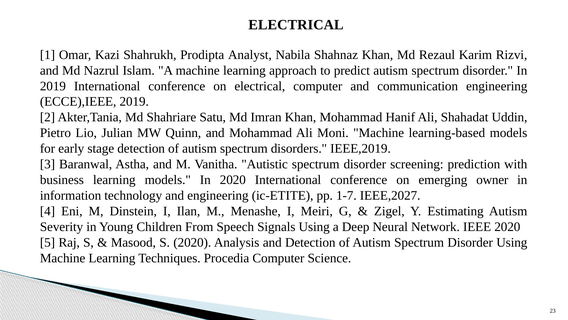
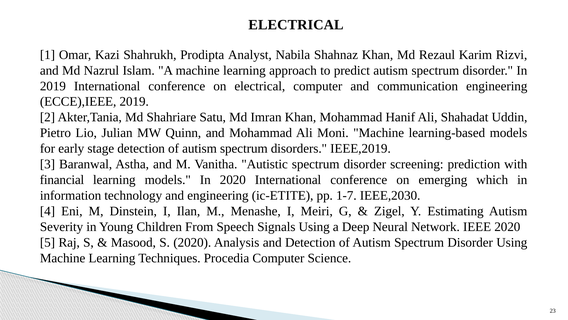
business: business -> financial (62, 180)
owner: owner -> which (492, 180)
IEEE,2027: IEEE,2027 -> IEEE,2030 (390, 195)
